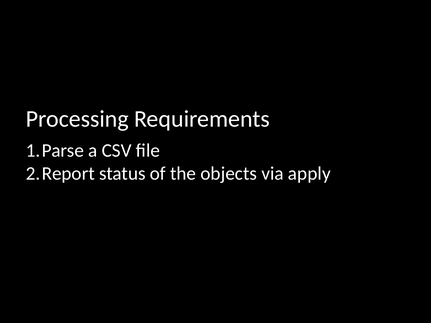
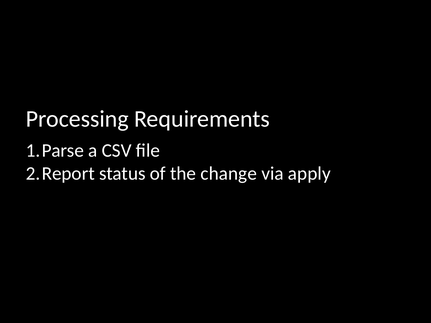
objects: objects -> change (229, 174)
